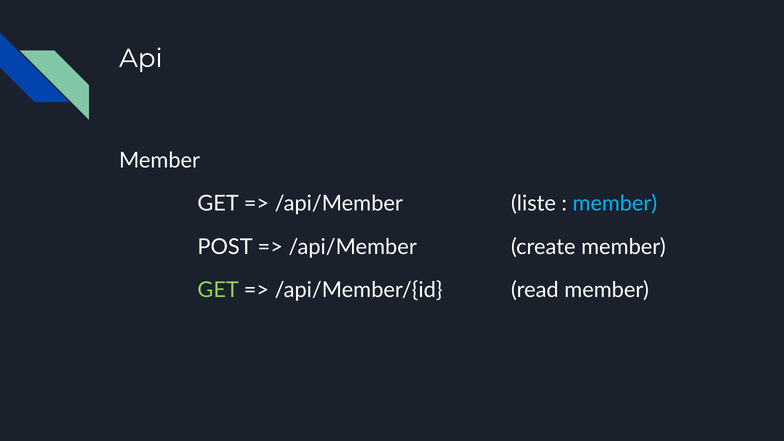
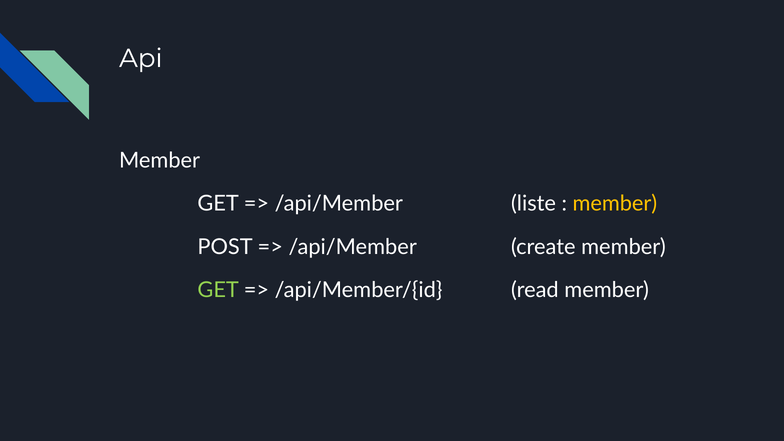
member colour: light blue -> yellow (615, 204)
